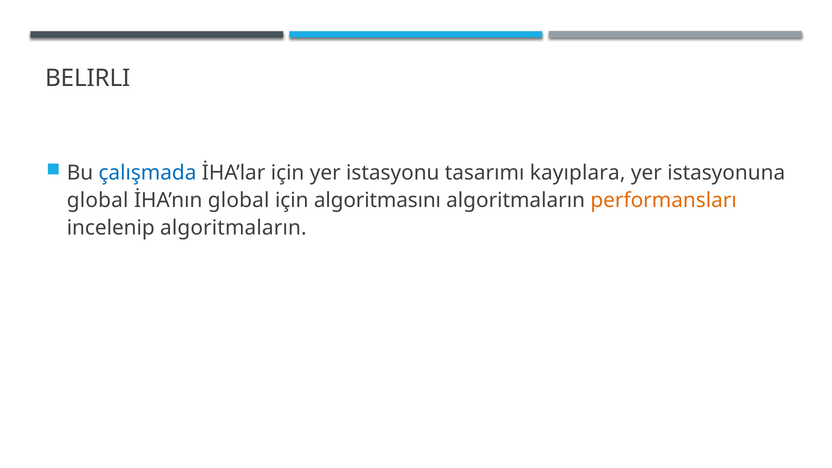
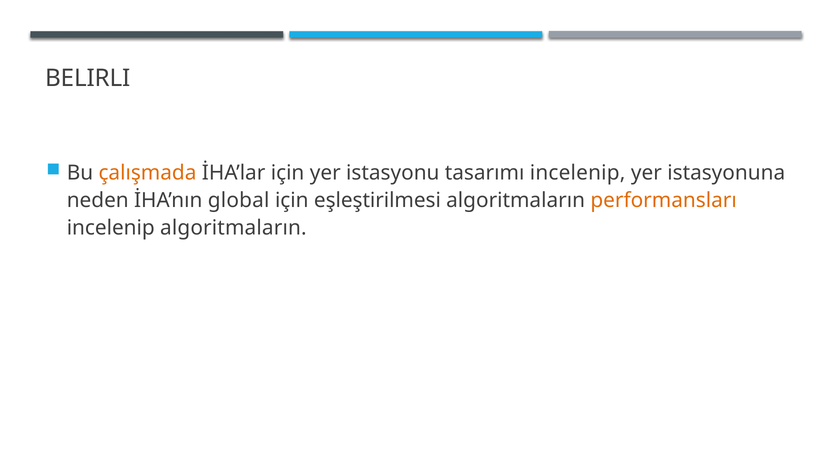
çalışmada colour: blue -> orange (147, 173)
tasarımı kayıplara: kayıplara -> incelenip (578, 173)
global: global -> neden (98, 200)
algoritmasını: algoritmasını -> eşleştirilmesi (377, 200)
